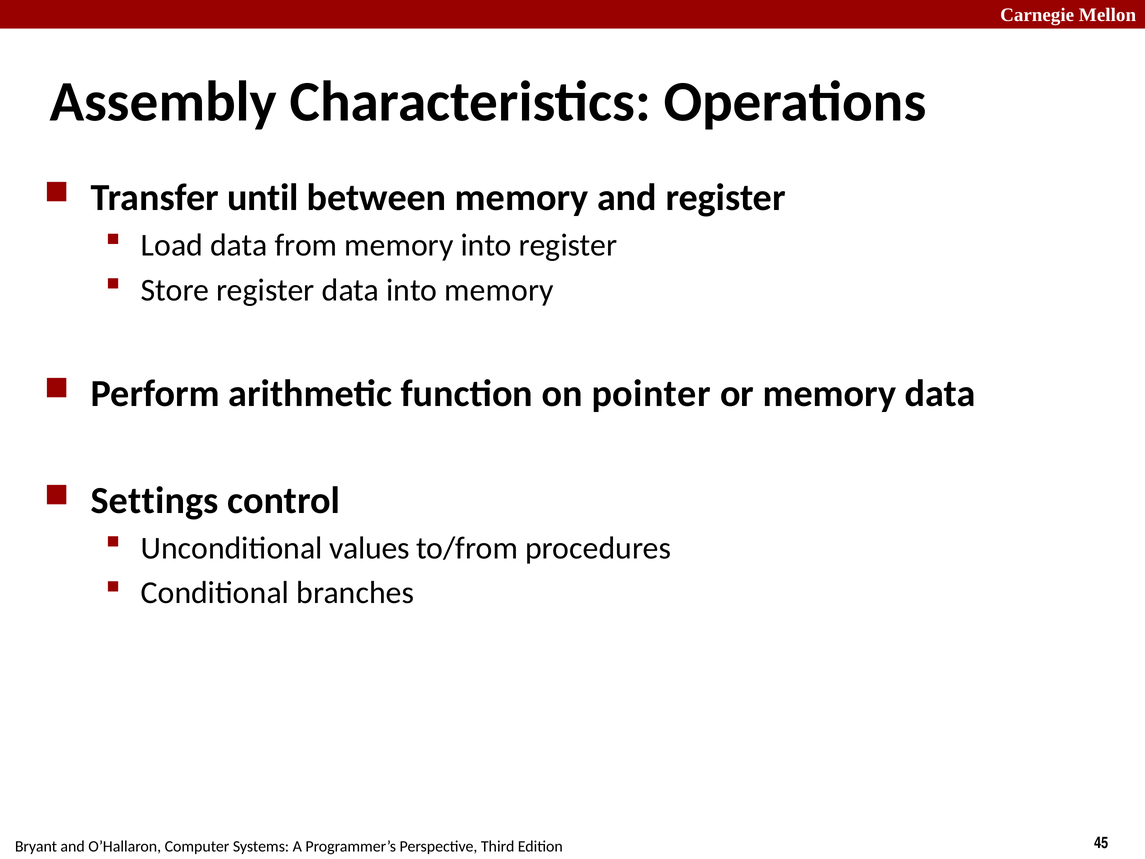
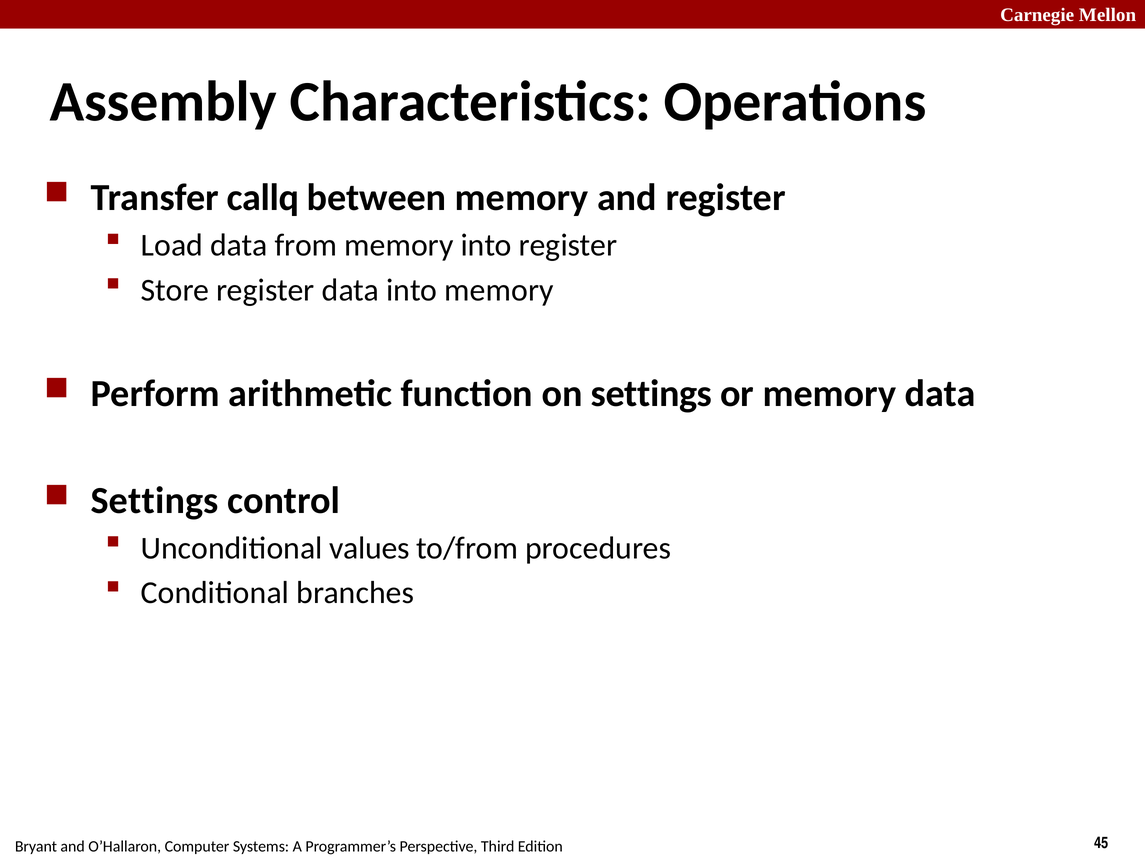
until: until -> callq (263, 198)
on pointer: pointer -> settings (651, 393)
